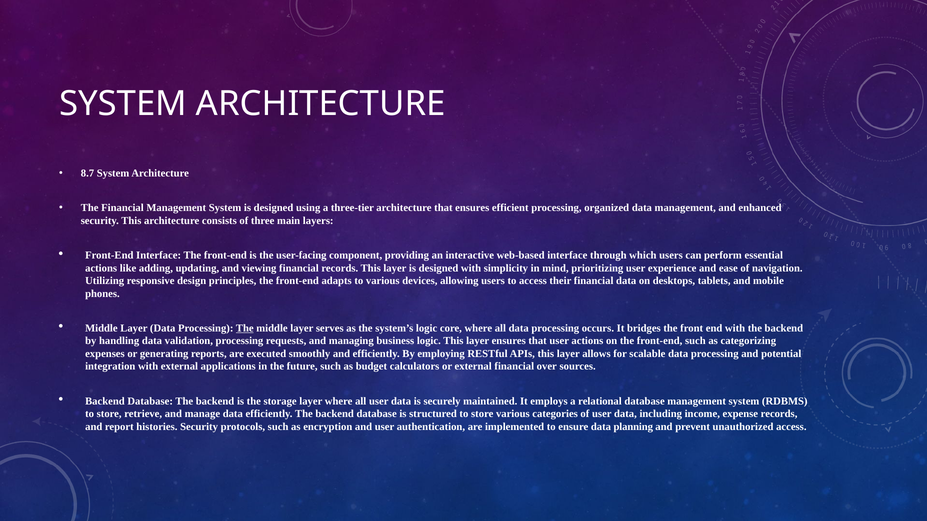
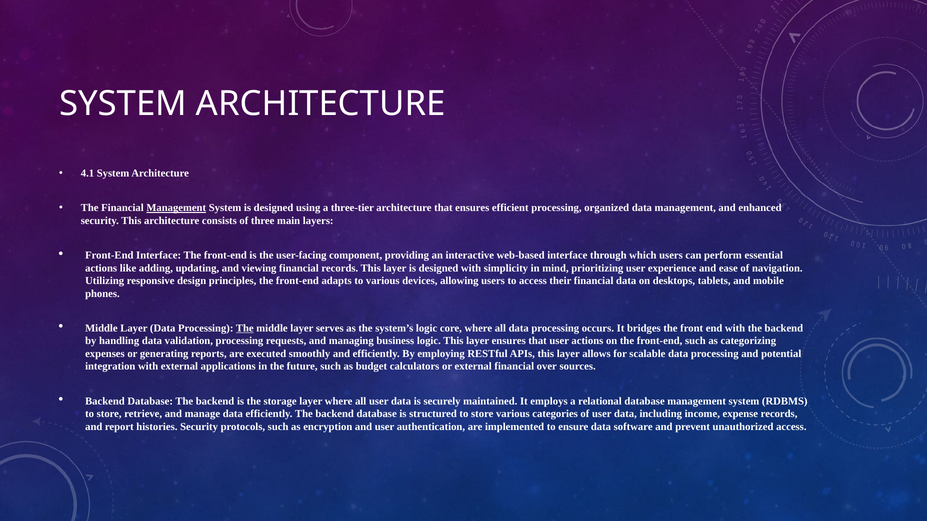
8.7: 8.7 -> 4.1 (87, 173)
Management underline: none -> present (176, 208)
planning: planning -> software (633, 427)
